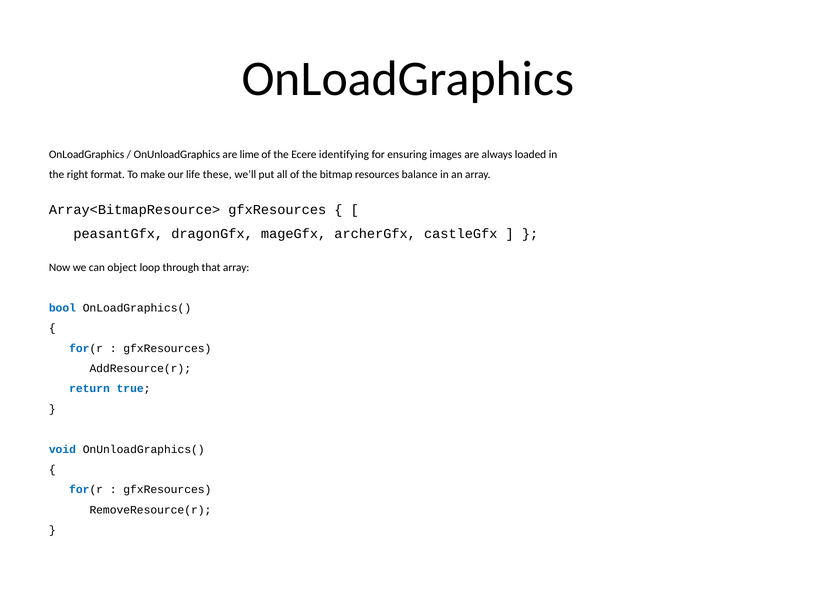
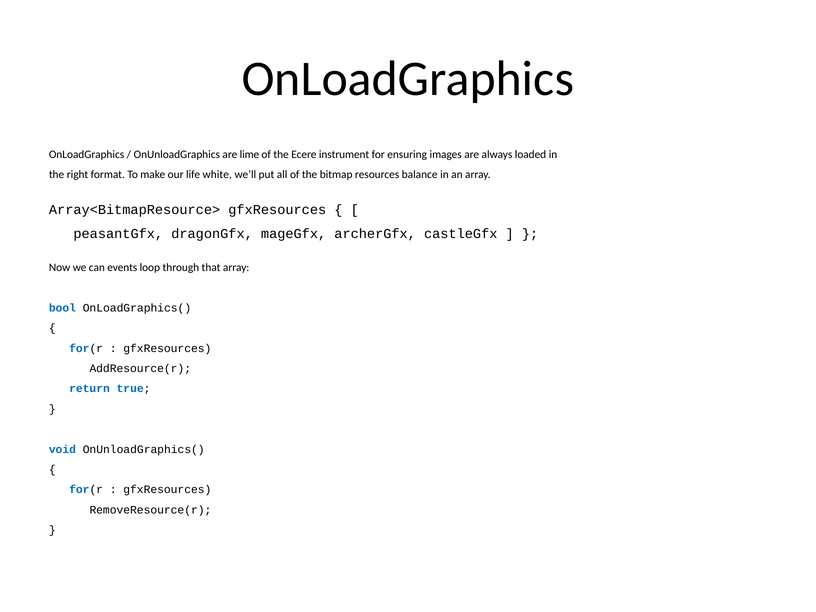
identifying: identifying -> instrument (344, 154)
these: these -> white (217, 175)
object: object -> events (122, 267)
